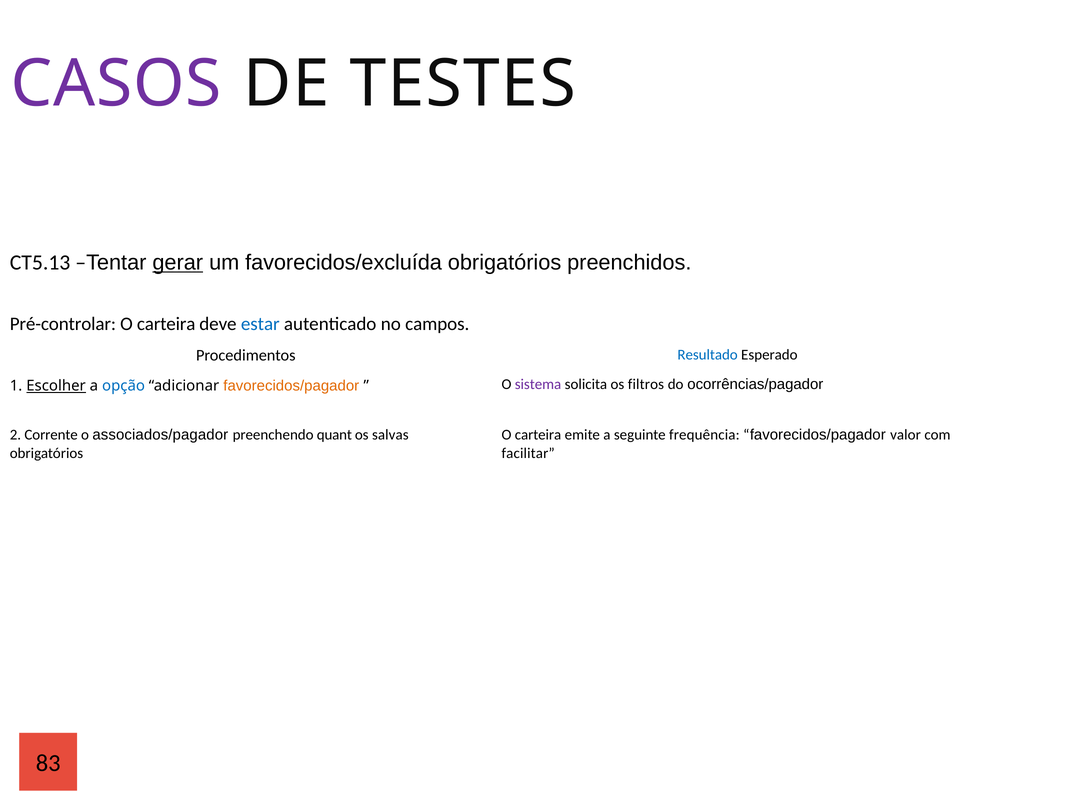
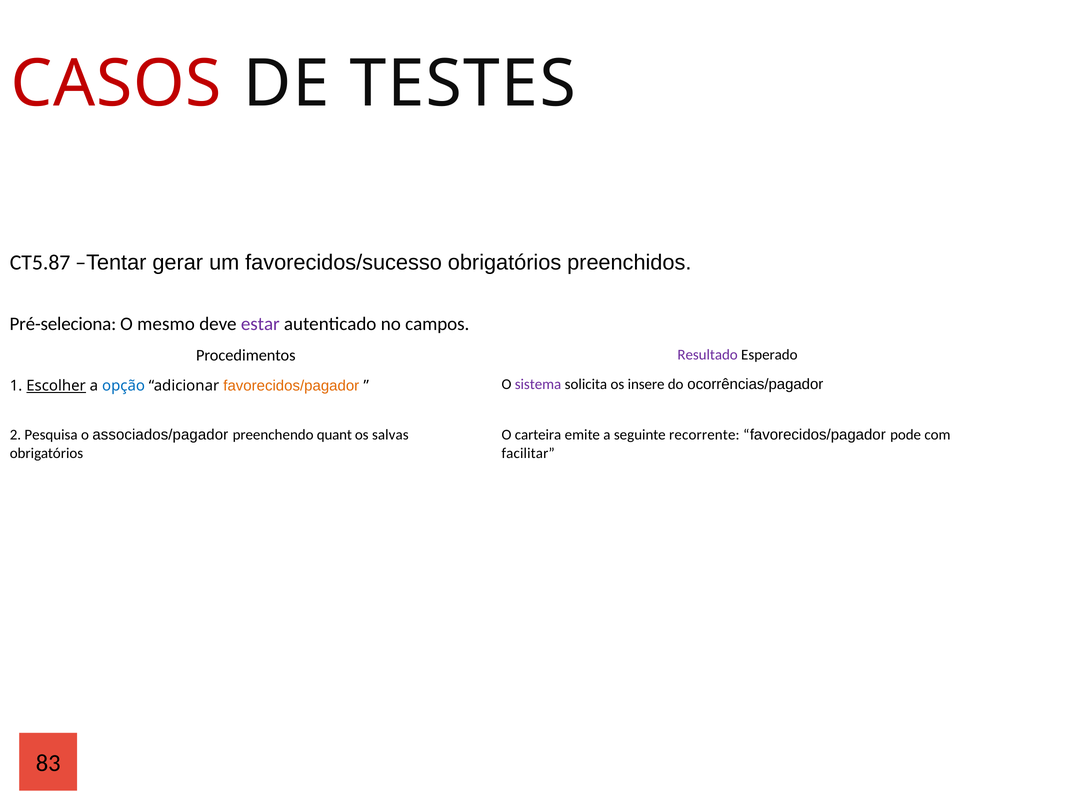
CASOS colour: purple -> red (116, 84)
CT5.13: CT5.13 -> CT5.87 (40, 263)
gerar underline: present -> none (178, 263)
favorecidos/excluída: favorecidos/excluída -> favorecidos/sucesso (344, 263)
Pré-controlar: Pré-controlar -> Pré-seleciona (63, 324)
carteira: carteira -> mesmo (166, 324)
estar colour: blue -> purple (260, 324)
Resultado colour: blue -> purple (708, 355)
filtros: filtros -> insere (646, 384)
Corrente: Corrente -> Pesquisa (51, 435)
frequência: frequência -> recorrente (704, 435)
valor: valor -> pode (906, 435)
